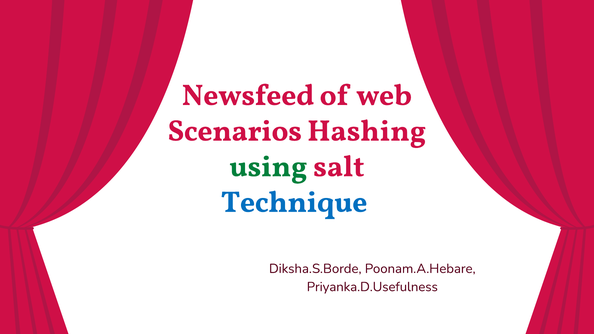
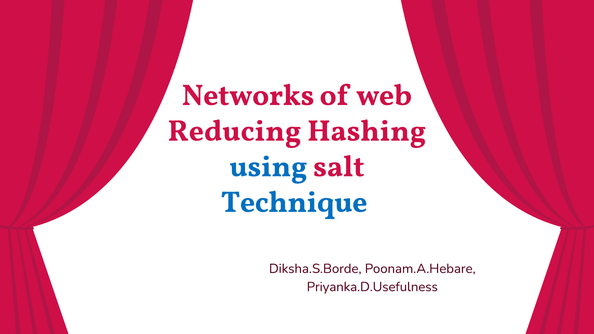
Newsfeed: Newsfeed -> Networks (248, 95)
Scenarios: Scenarios -> Reducing (235, 131)
using colour: green -> blue (268, 166)
